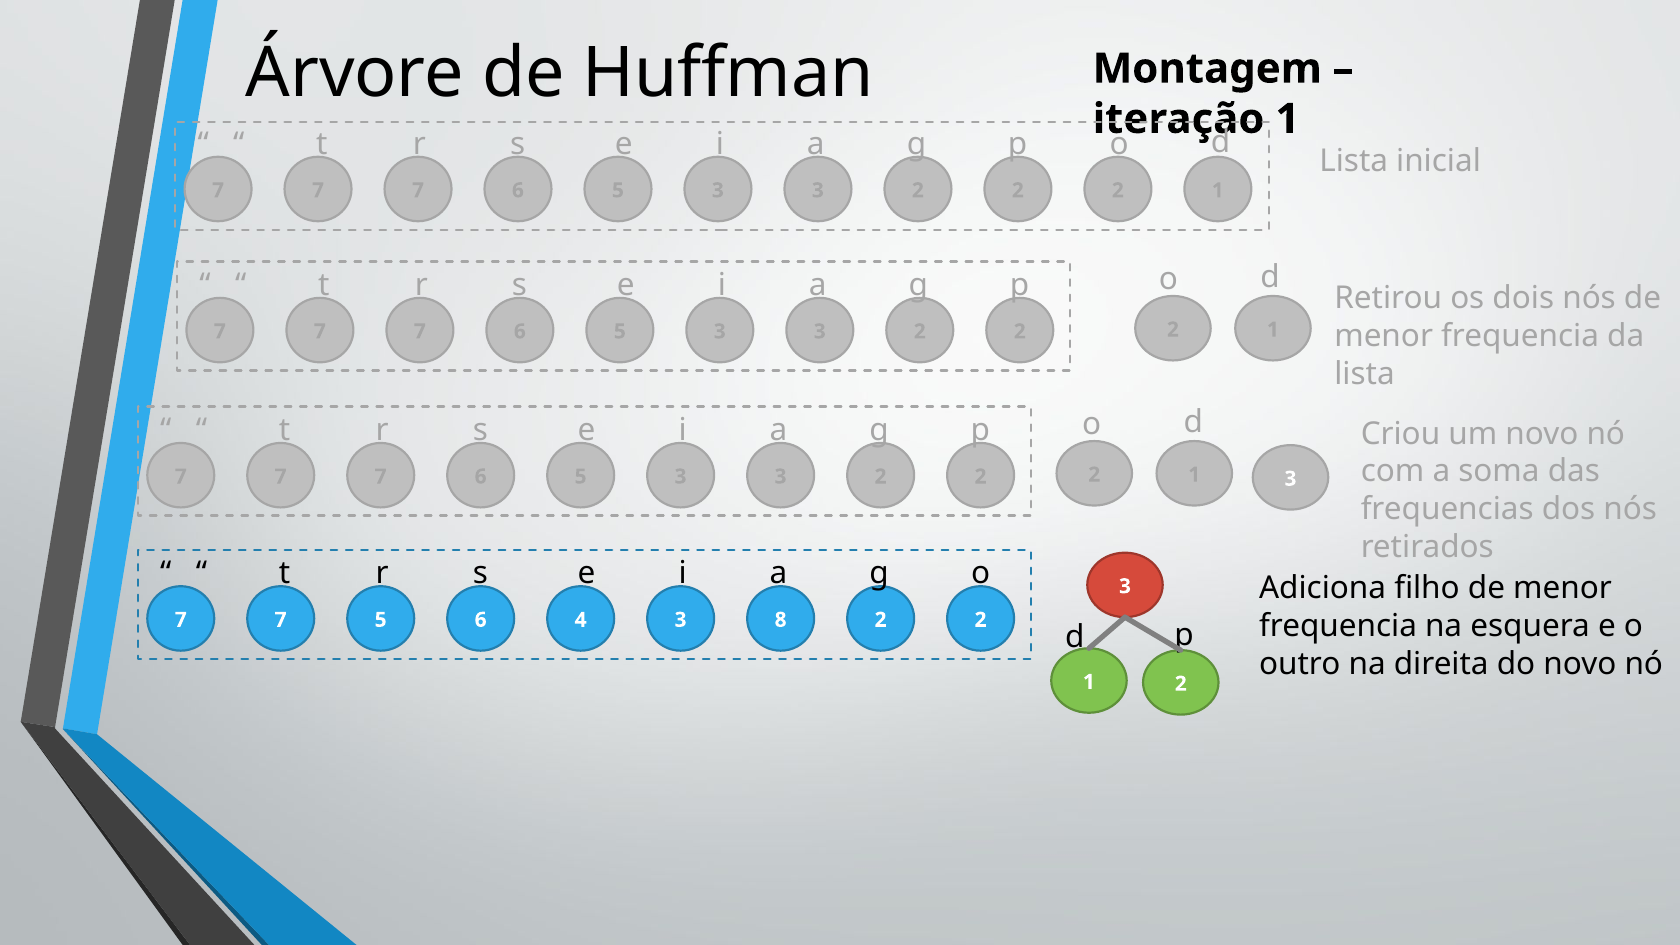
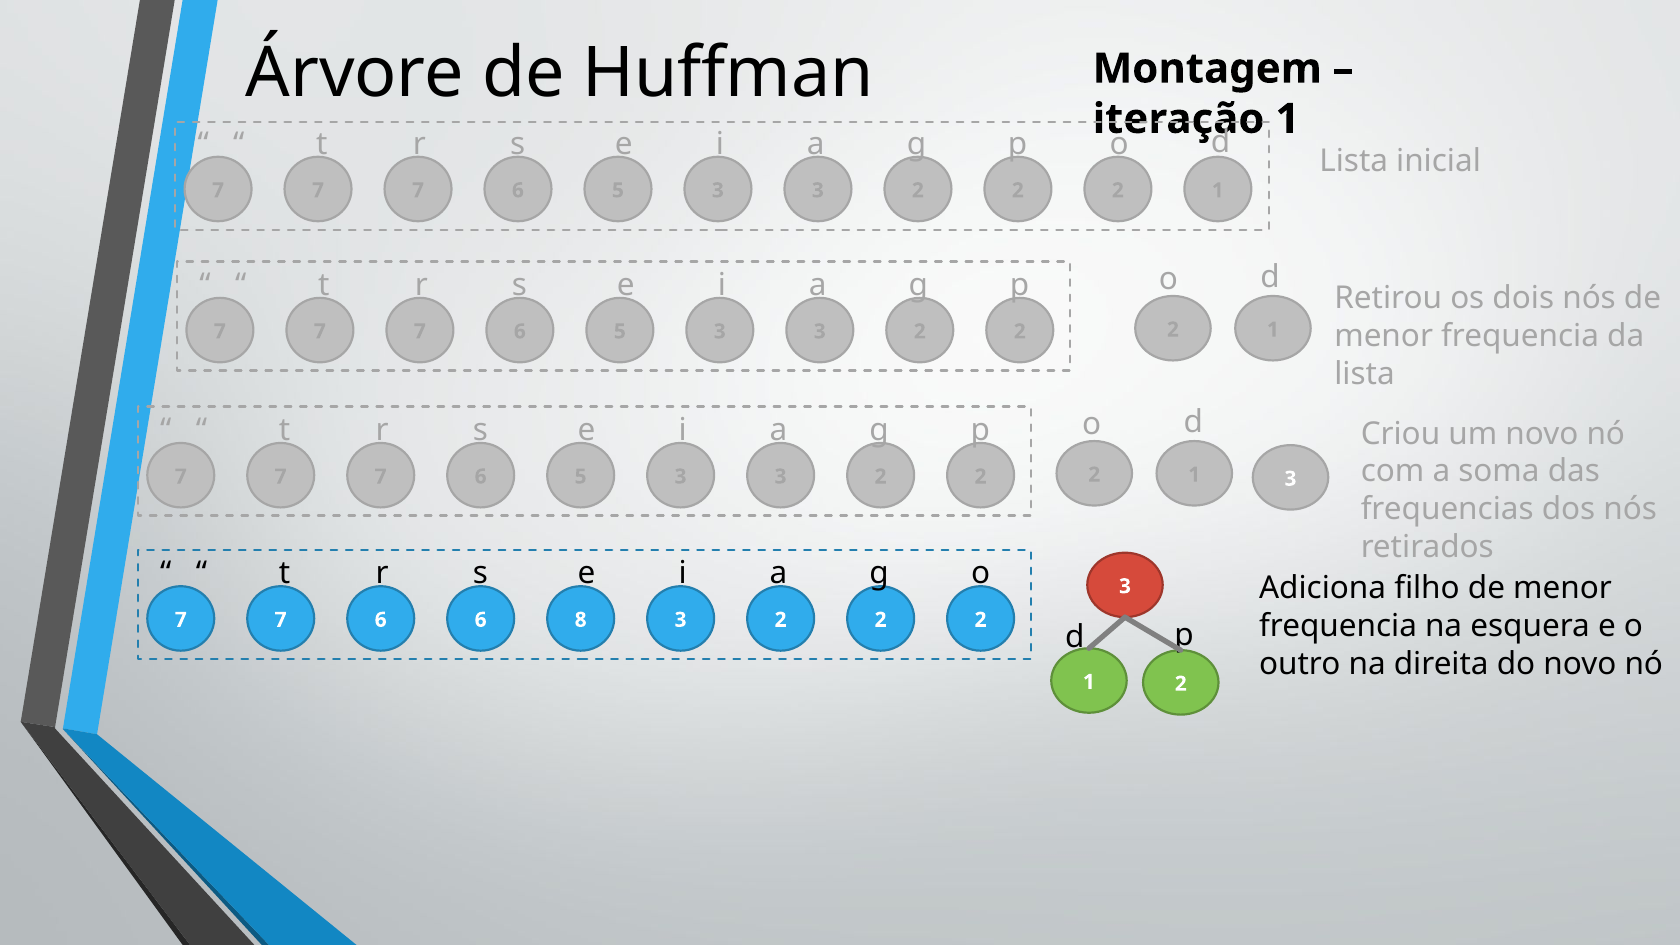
5: 5 -> 6 (381, 620)
4: 4 -> 8 (581, 620)
8: 8 -> 2 (781, 620)
